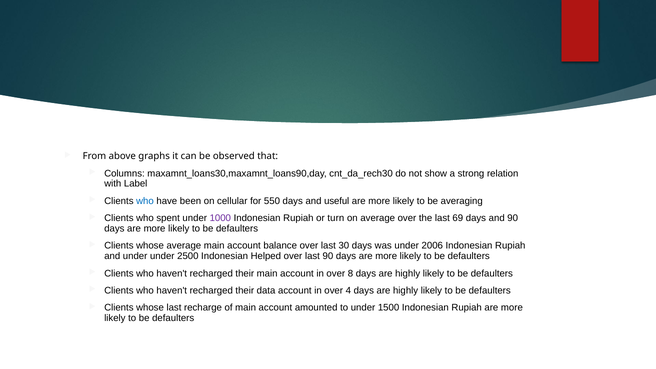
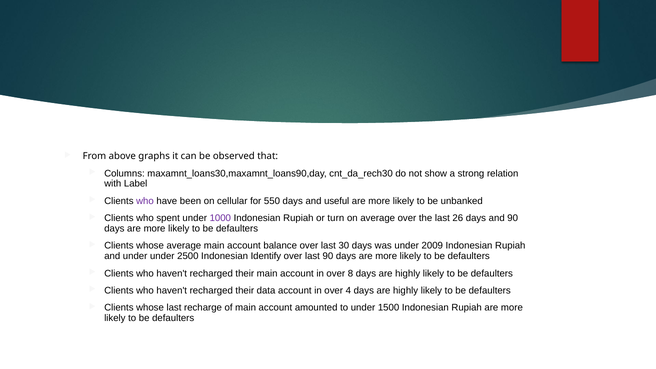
who colour: blue -> purple (145, 201)
averaging: averaging -> unbanked (462, 201)
69: 69 -> 26 (458, 218)
2006: 2006 -> 2009 (432, 246)
Helped: Helped -> Identify (266, 256)
